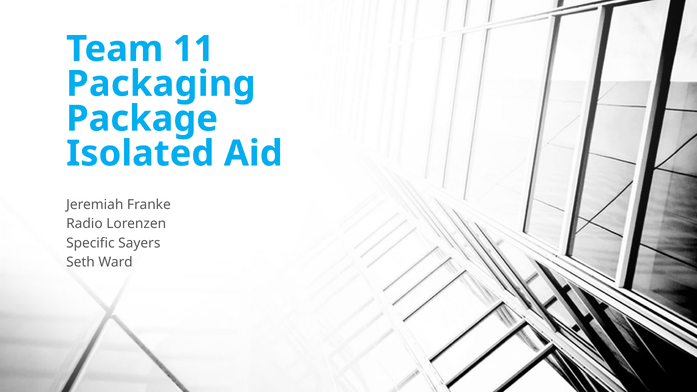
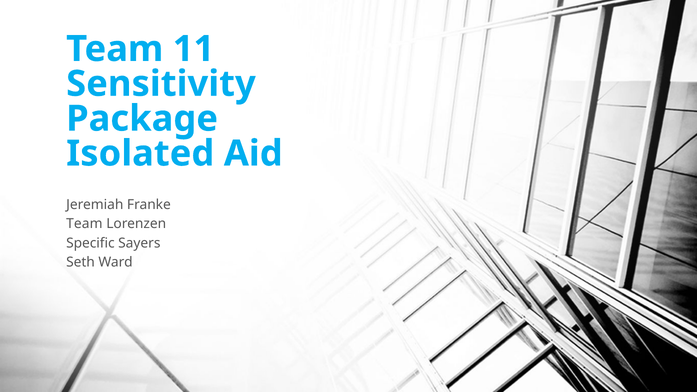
Packaging: Packaging -> Sensitivity (161, 84)
Radio: Radio -> Team (84, 224)
